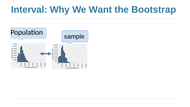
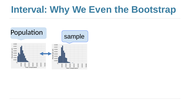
Want: Want -> Even (100, 10)
